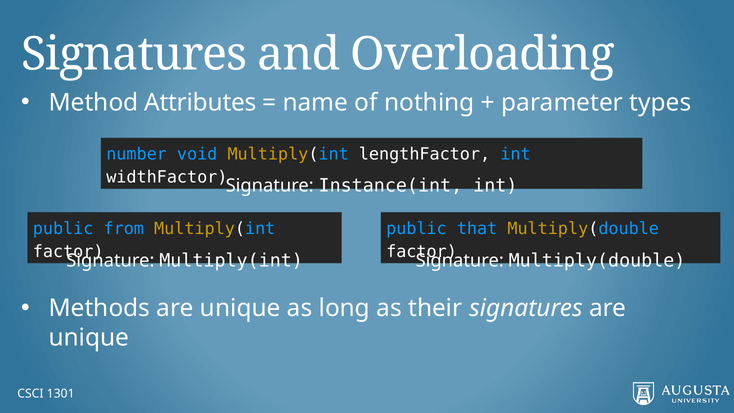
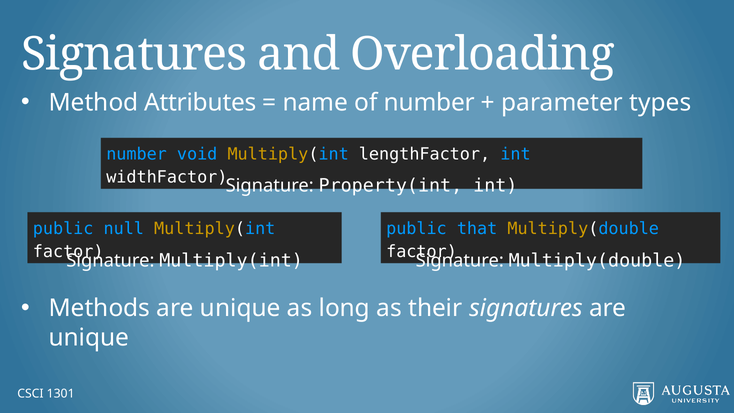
of nothing: nothing -> number (429, 103)
Instance(int: Instance(int -> Property(int (390, 186)
from: from -> null (124, 229)
